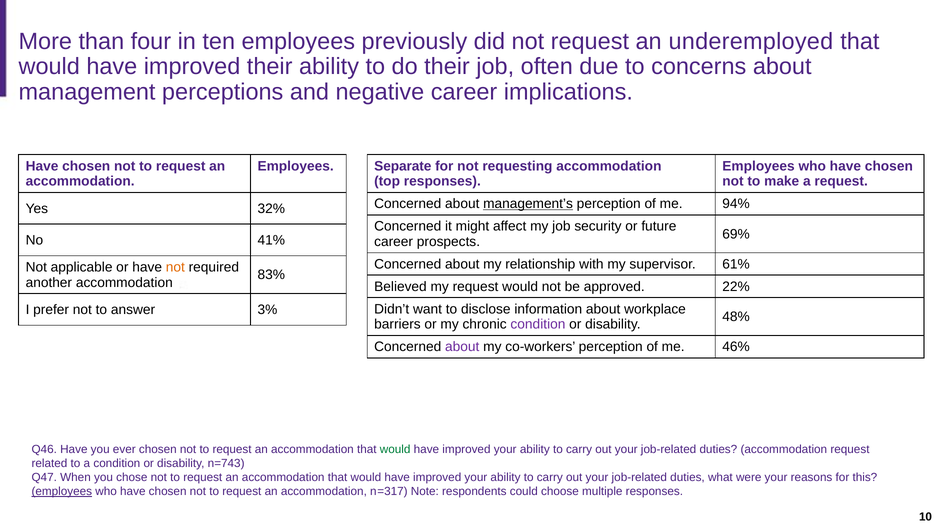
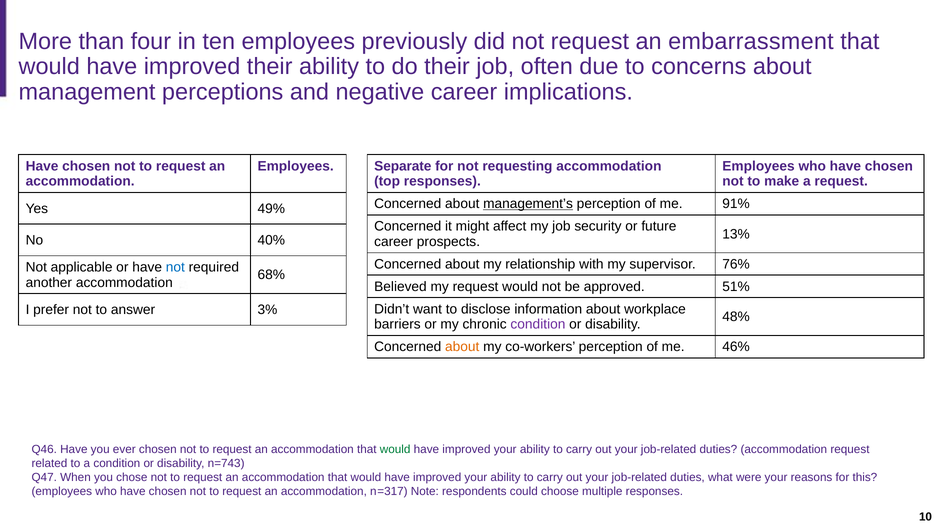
underemployed: underemployed -> embarrassment (751, 41)
94%: 94% -> 91% (736, 204)
32%: 32% -> 49% (271, 209)
69%: 69% -> 13% (736, 234)
41%: 41% -> 40% (271, 240)
61%: 61% -> 76% (736, 264)
not colour: orange -> blue (175, 267)
83%: 83% -> 68% (271, 275)
22%: 22% -> 51% (736, 287)
about colour: purple -> orange (462, 347)
employees underline: present -> none (62, 492)
